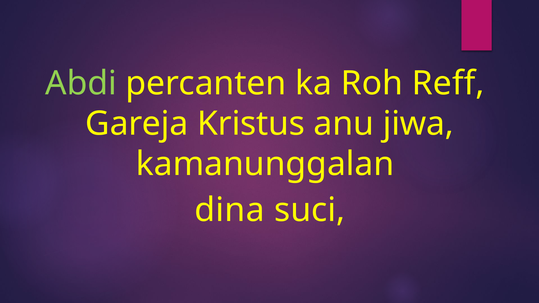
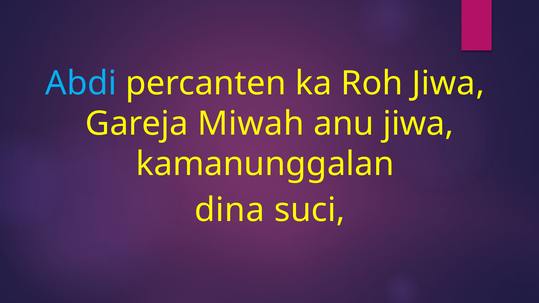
Abdi colour: light green -> light blue (81, 83)
Roh Reff: Reff -> Jiwa (448, 83)
Kristus: Kristus -> Miwah (251, 124)
